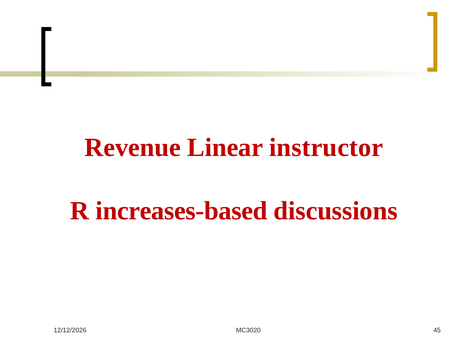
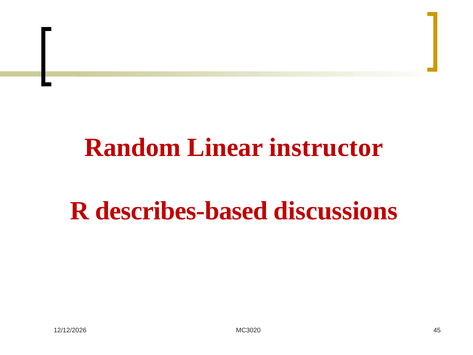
Revenue: Revenue -> Random (133, 147)
increases-based: increases-based -> describes-based (182, 211)
